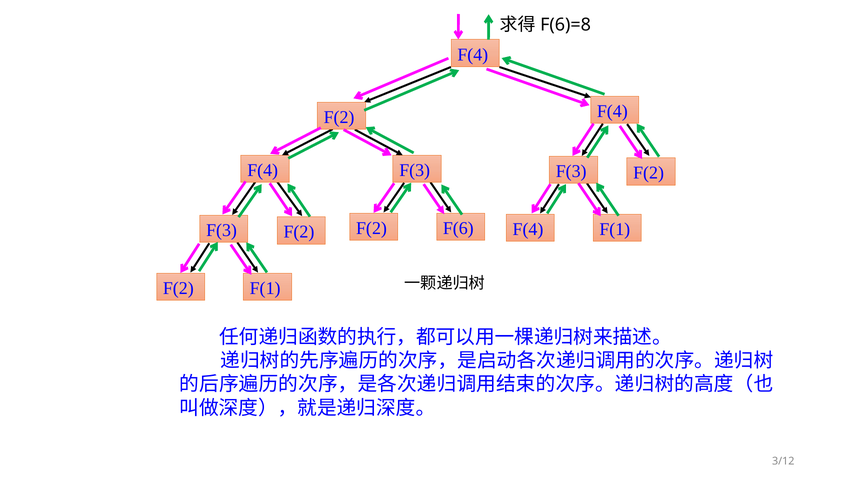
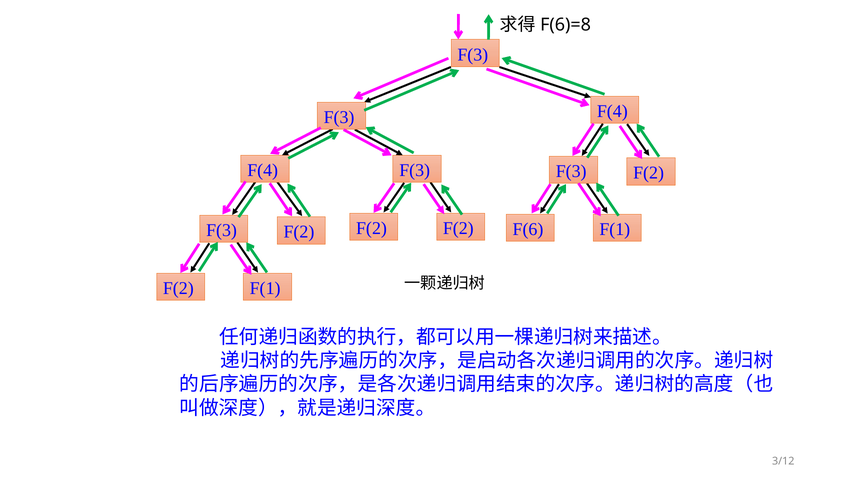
F(4: F(4 -> F(3 (473, 55)
F(2: F(2 -> F(3 (339, 117)
F(2 F(6: F(6 -> F(2 (458, 228)
F(4: F(4 -> F(6 (528, 229)
